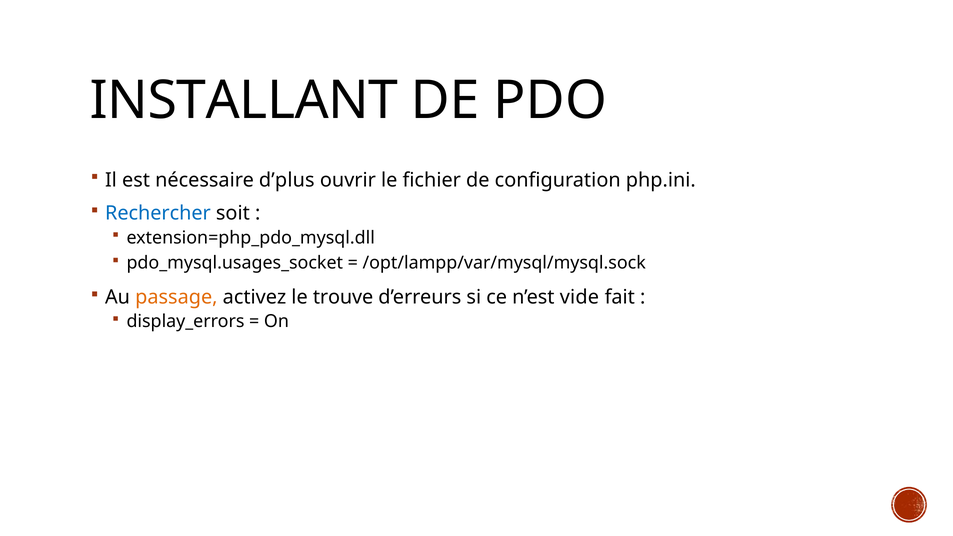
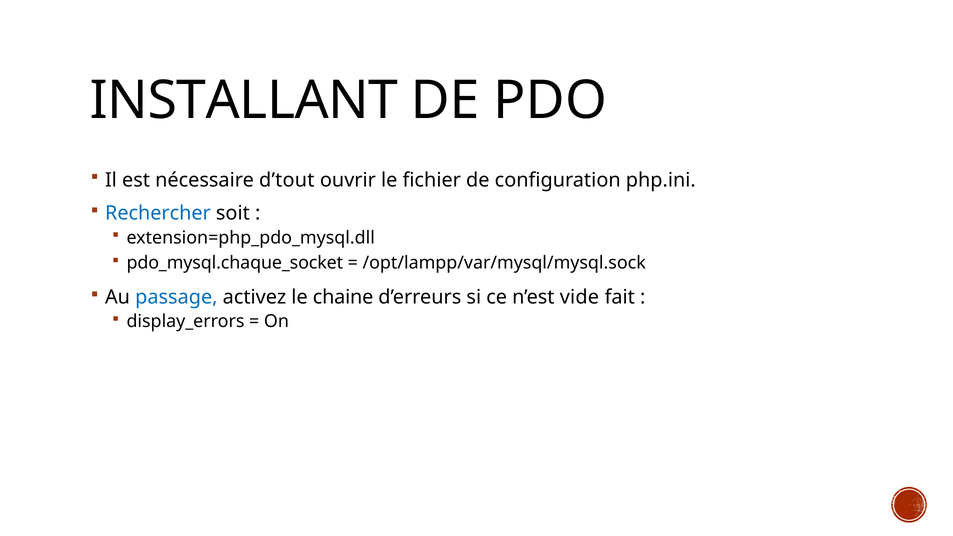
d’plus: d’plus -> d’tout (287, 180)
pdo_mysql.usages_socket: pdo_mysql.usages_socket -> pdo_mysql.chaque_socket (235, 263)
passage colour: orange -> blue (176, 297)
trouve: trouve -> chaine (343, 297)
